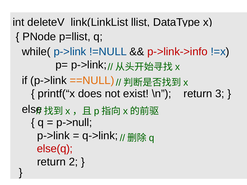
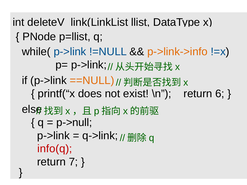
p->link->info colour: red -> orange (177, 52)
3: 3 -> 6 (220, 94)
else(q: else(q -> info(q (55, 149)
2: 2 -> 7 (73, 162)
